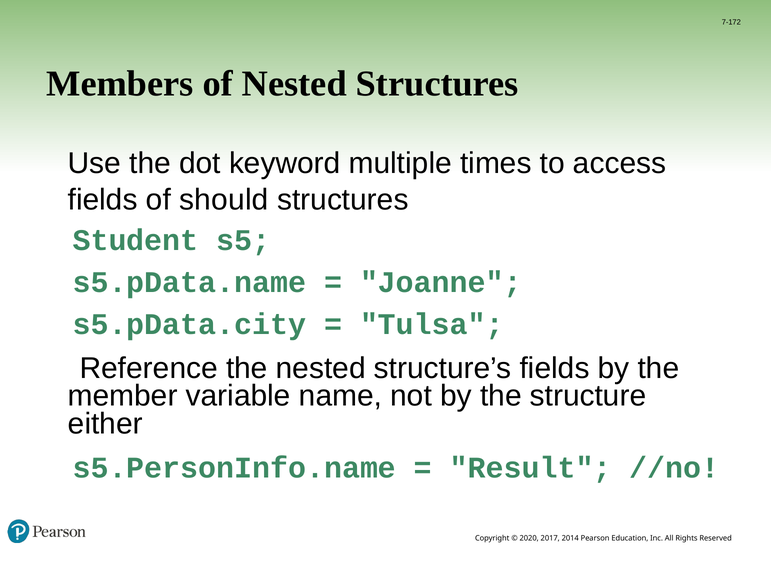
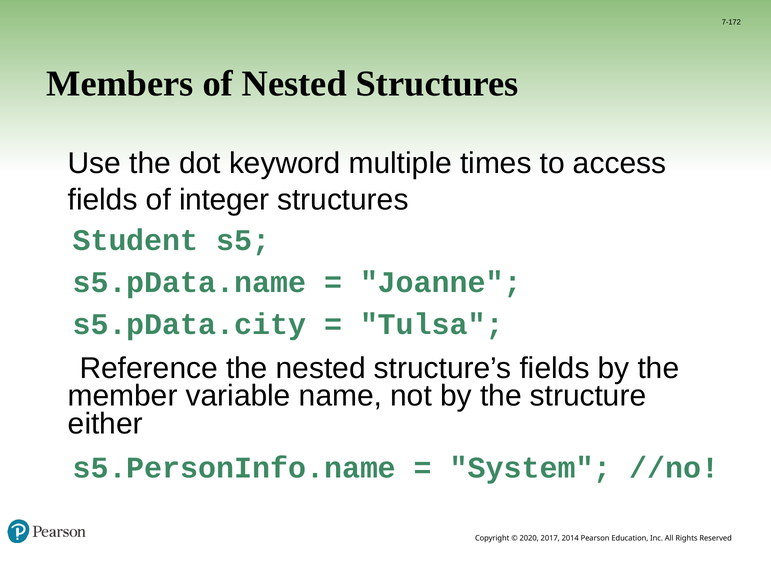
should: should -> integer (224, 200)
Result: Result -> System (531, 467)
